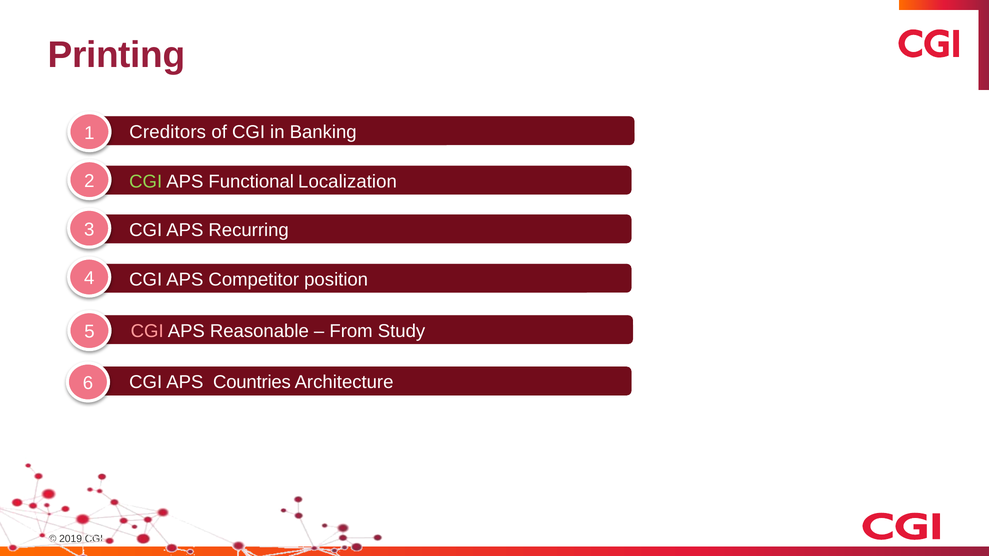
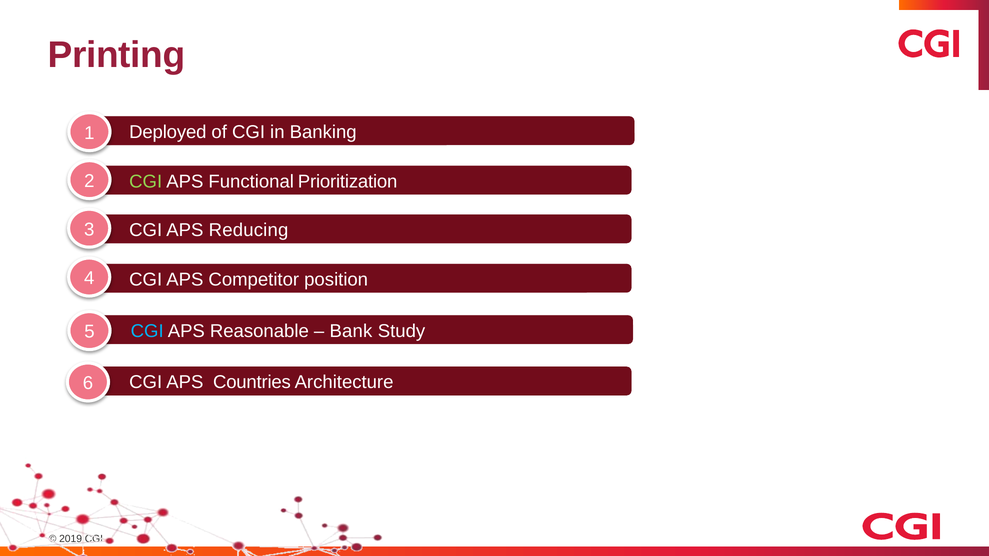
Creditors: Creditors -> Deployed (168, 132)
Localization: Localization -> Prioritization (348, 182)
Recurring: Recurring -> Reducing (249, 230)
CGI colour: pink -> light blue (147, 331)
From: From -> Bank (351, 331)
